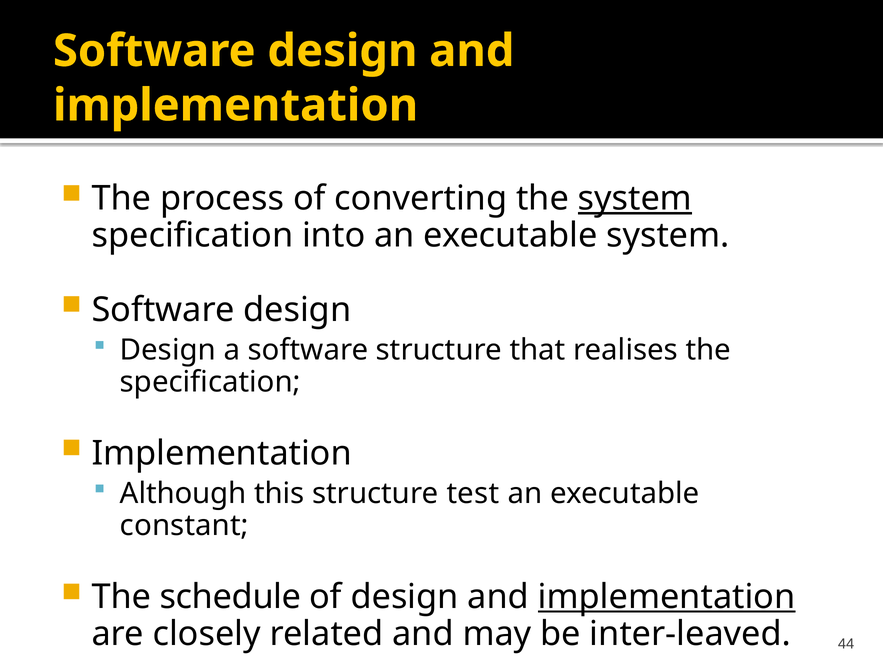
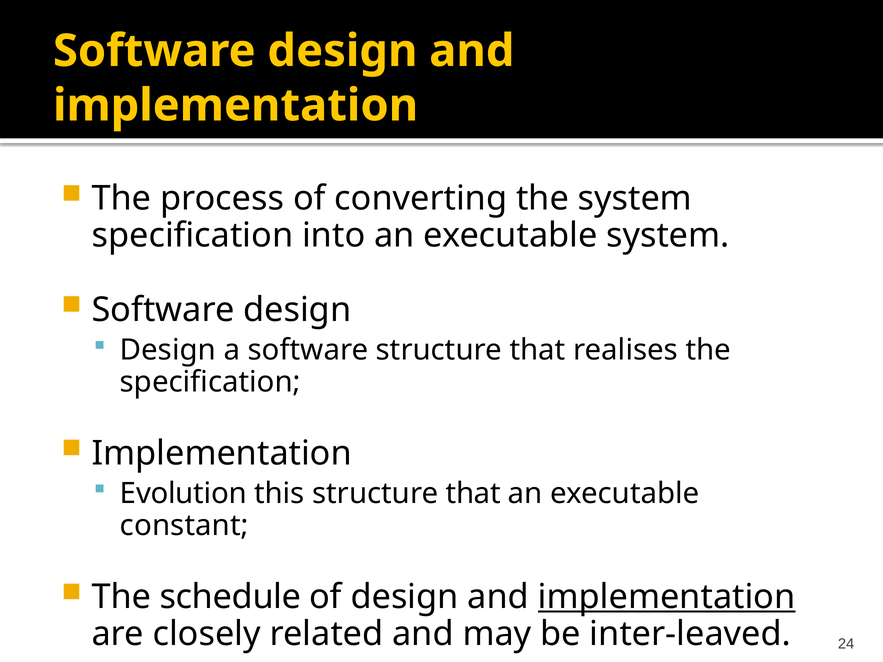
system underline: present -> none (635, 199)
Although: Although -> Evolution (183, 494)
this structure test: test -> that (473, 494)
44: 44 -> 24 (846, 644)
